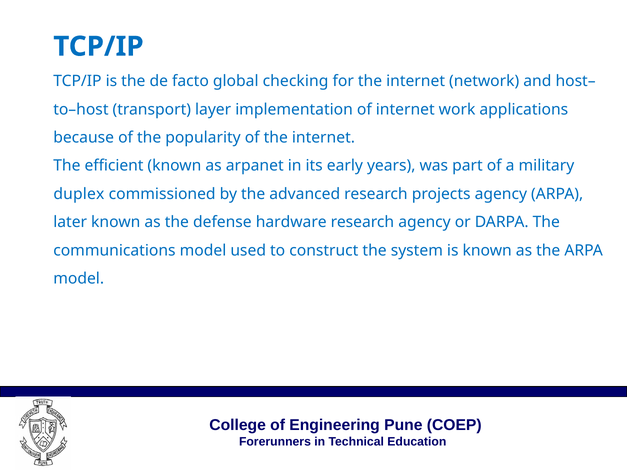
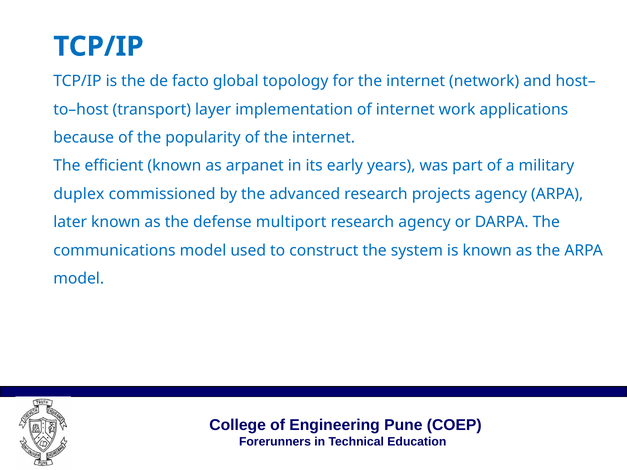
checking: checking -> topology (296, 81)
hardware: hardware -> multiport (291, 222)
